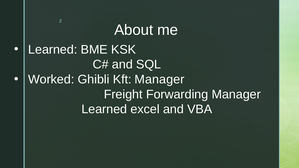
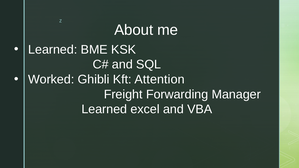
Kft Manager: Manager -> Attention (160, 79)
